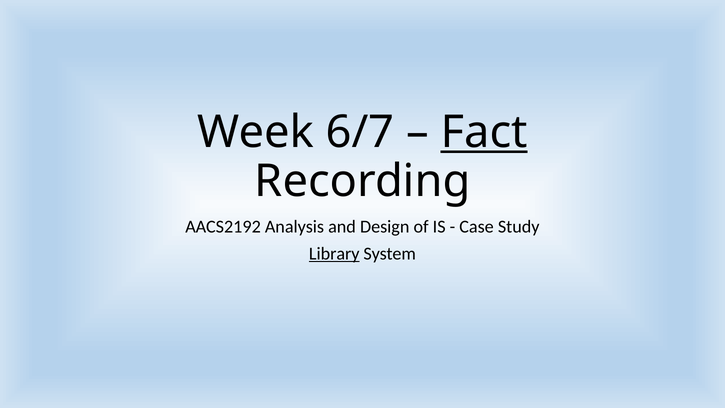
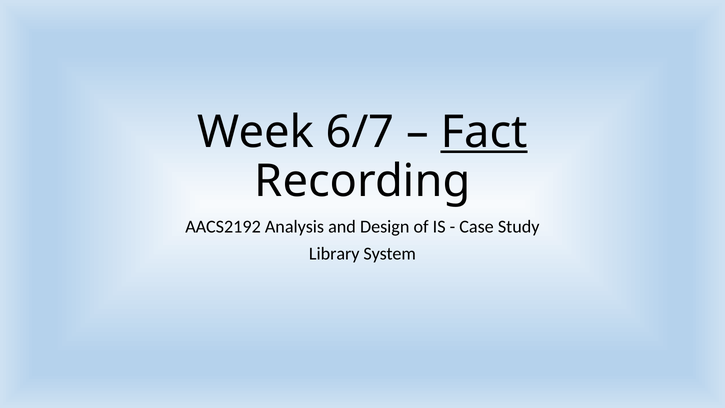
Library underline: present -> none (334, 254)
